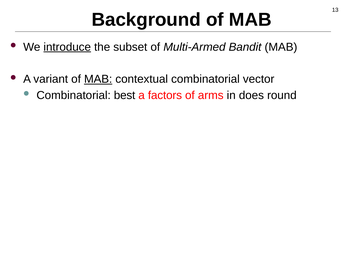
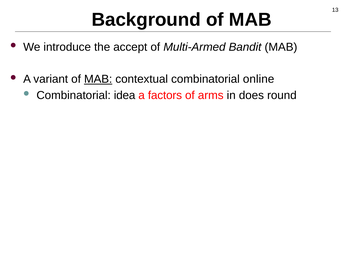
introduce underline: present -> none (67, 47)
subset: subset -> accept (130, 47)
vector: vector -> online (259, 79)
best: best -> idea (125, 95)
